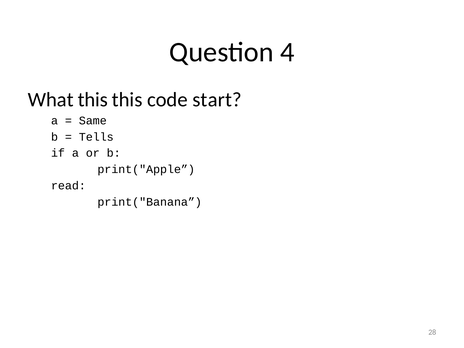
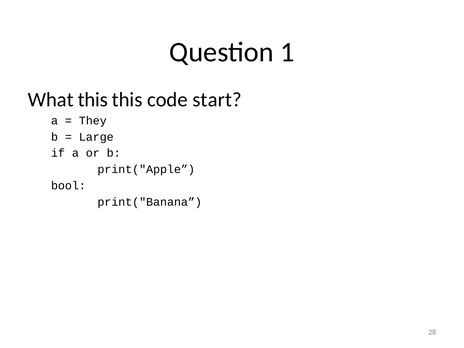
4: 4 -> 1 (287, 52)
Same: Same -> They (93, 121)
Tells: Tells -> Large (96, 137)
read: read -> bool (68, 186)
